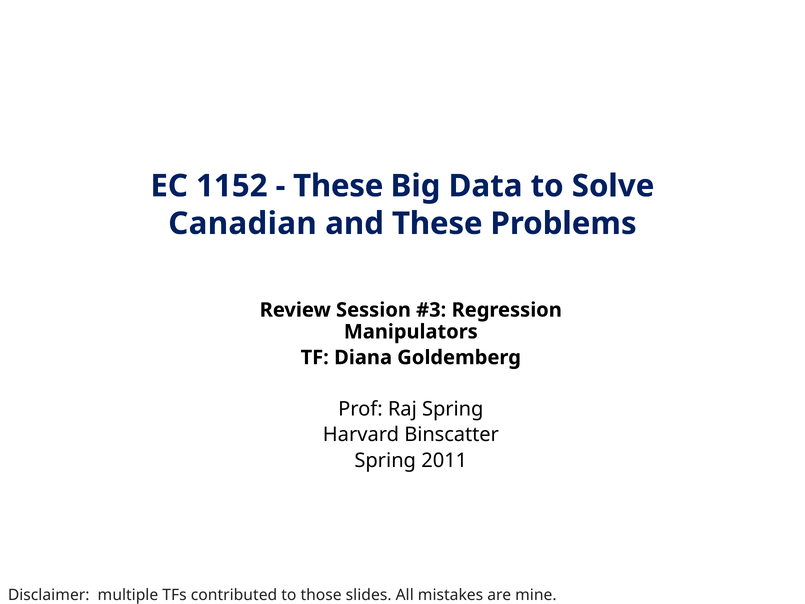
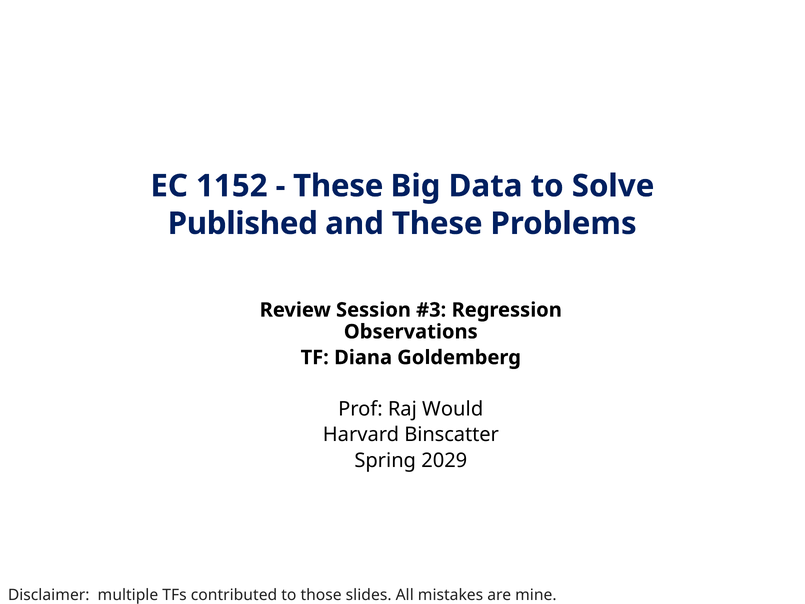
Canadian: Canadian -> Published (243, 223)
Manipulators: Manipulators -> Observations (411, 332)
Raj Spring: Spring -> Would (453, 409)
2011: 2011 -> 2029 (444, 460)
